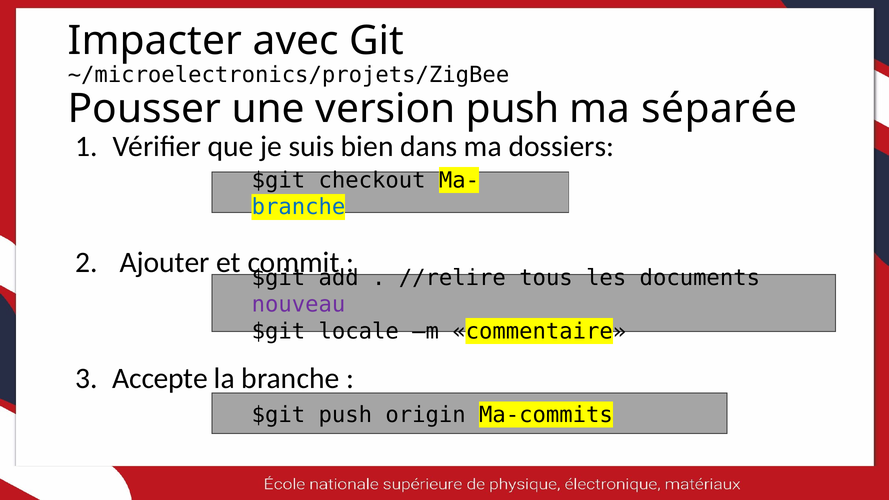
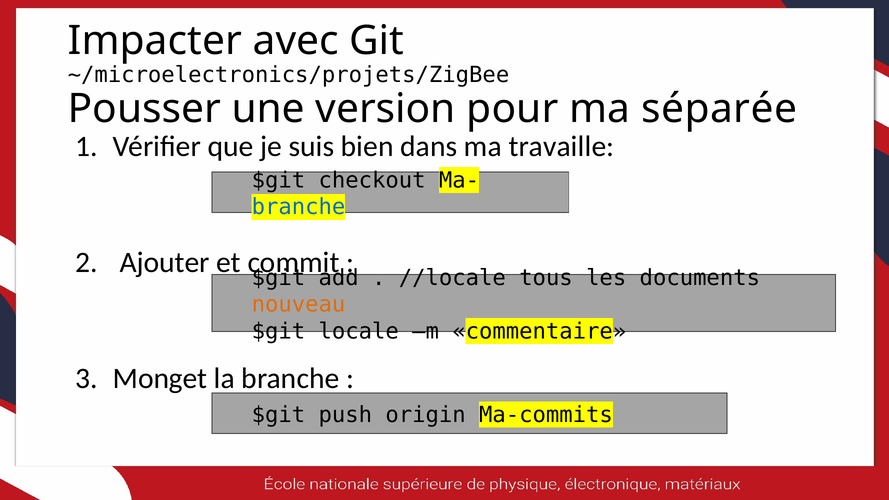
version push: push -> pour (512, 109)
dossiers: dossiers -> travaille (561, 146)
//relire: //relire -> //locale (452, 278)
nouveau colour: purple -> orange (299, 305)
Accepte: Accepte -> Monget (160, 378)
